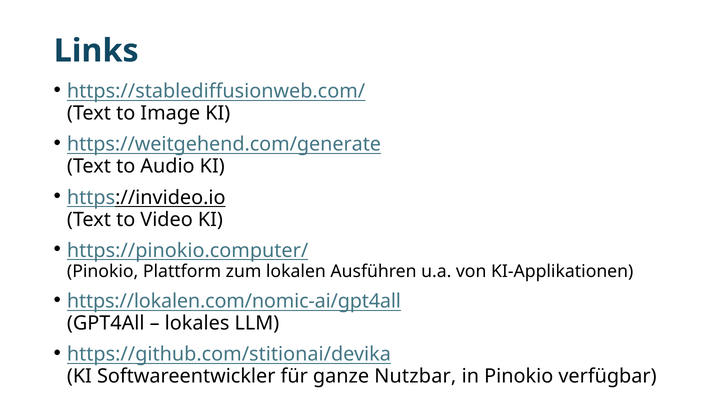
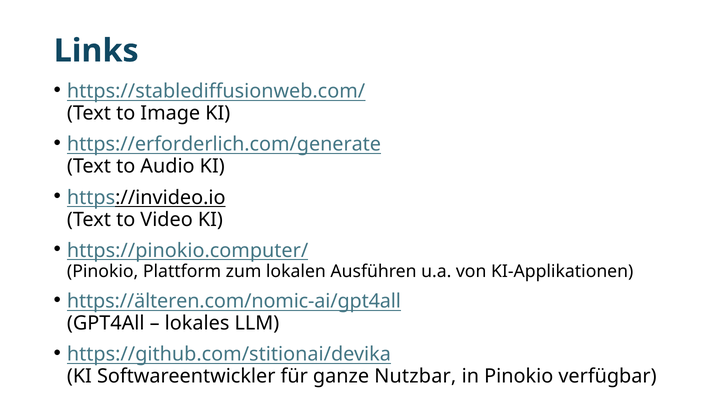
https://weitgehend.com/generate: https://weitgehend.com/generate -> https://erforderlich.com/generate (224, 145)
https://lokalen.com/nomic-ai/gpt4all: https://lokalen.com/nomic-ai/gpt4all -> https://älteren.com/nomic-ai/gpt4all (234, 302)
